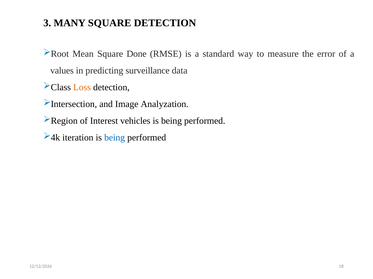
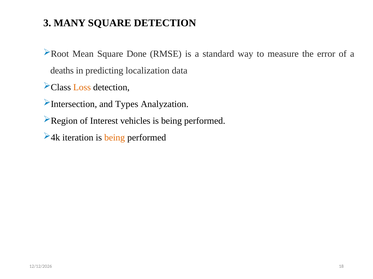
values: values -> deaths (62, 71)
surveillance: surveillance -> localization (148, 71)
Image: Image -> Types (127, 104)
being colour: blue -> orange (115, 138)
